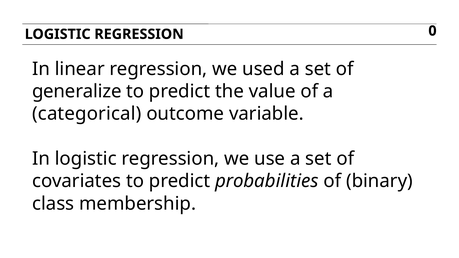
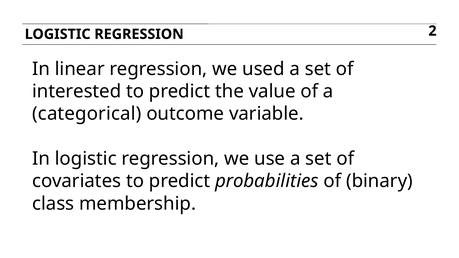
0: 0 -> 2 (432, 31)
generalize: generalize -> interested (77, 91)
